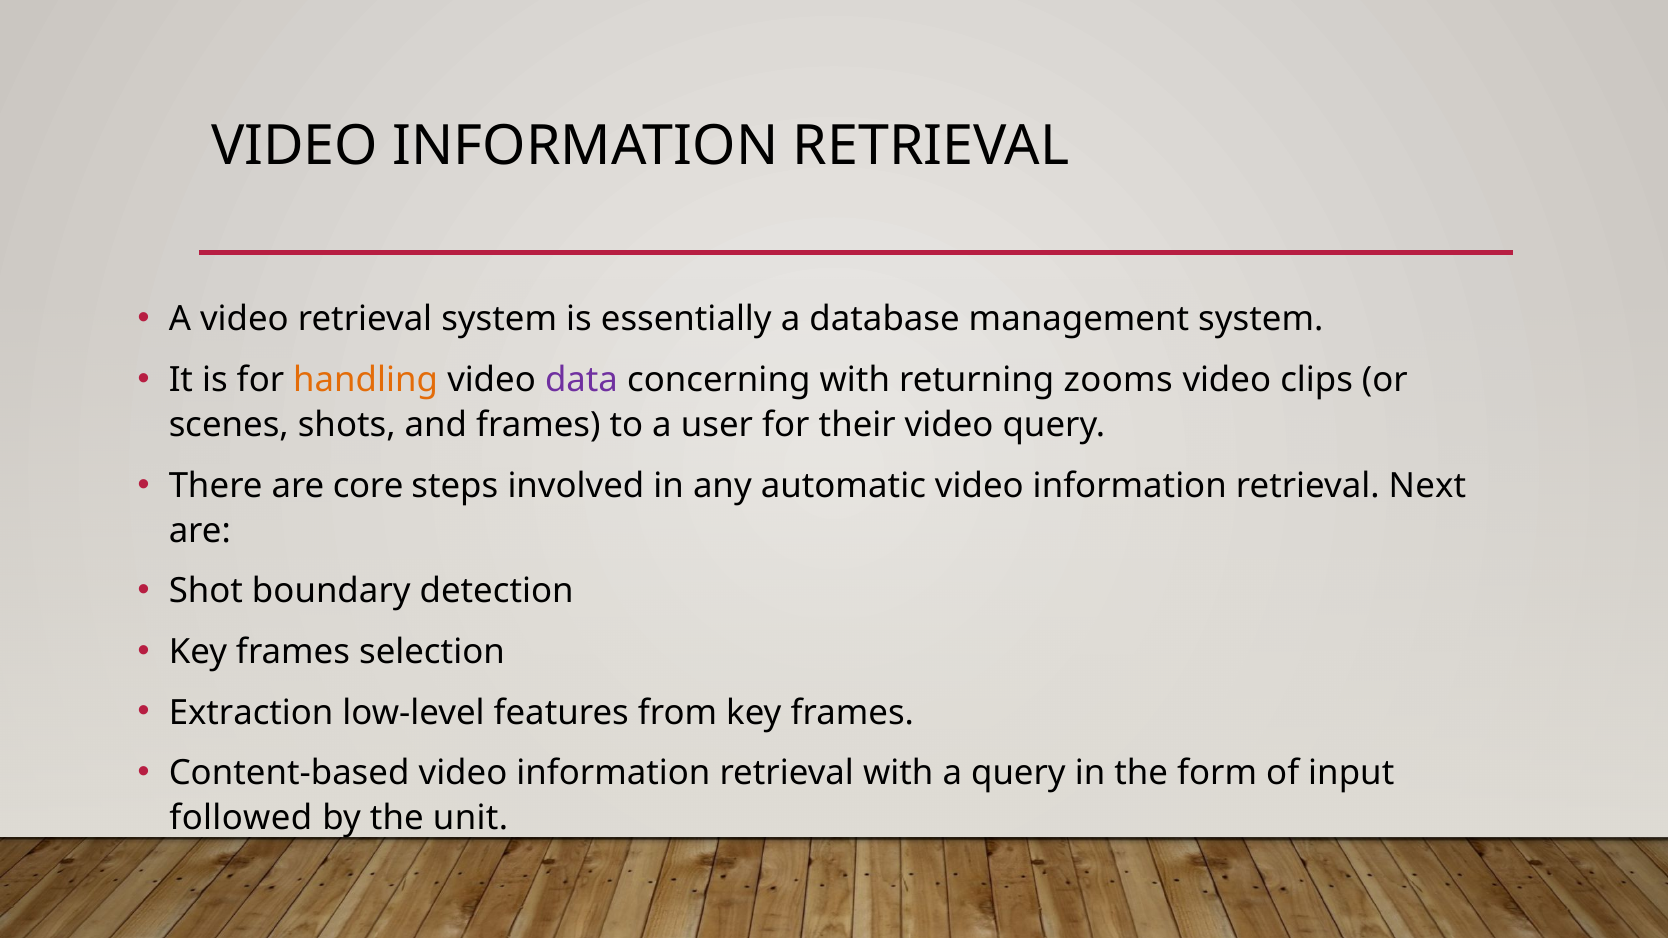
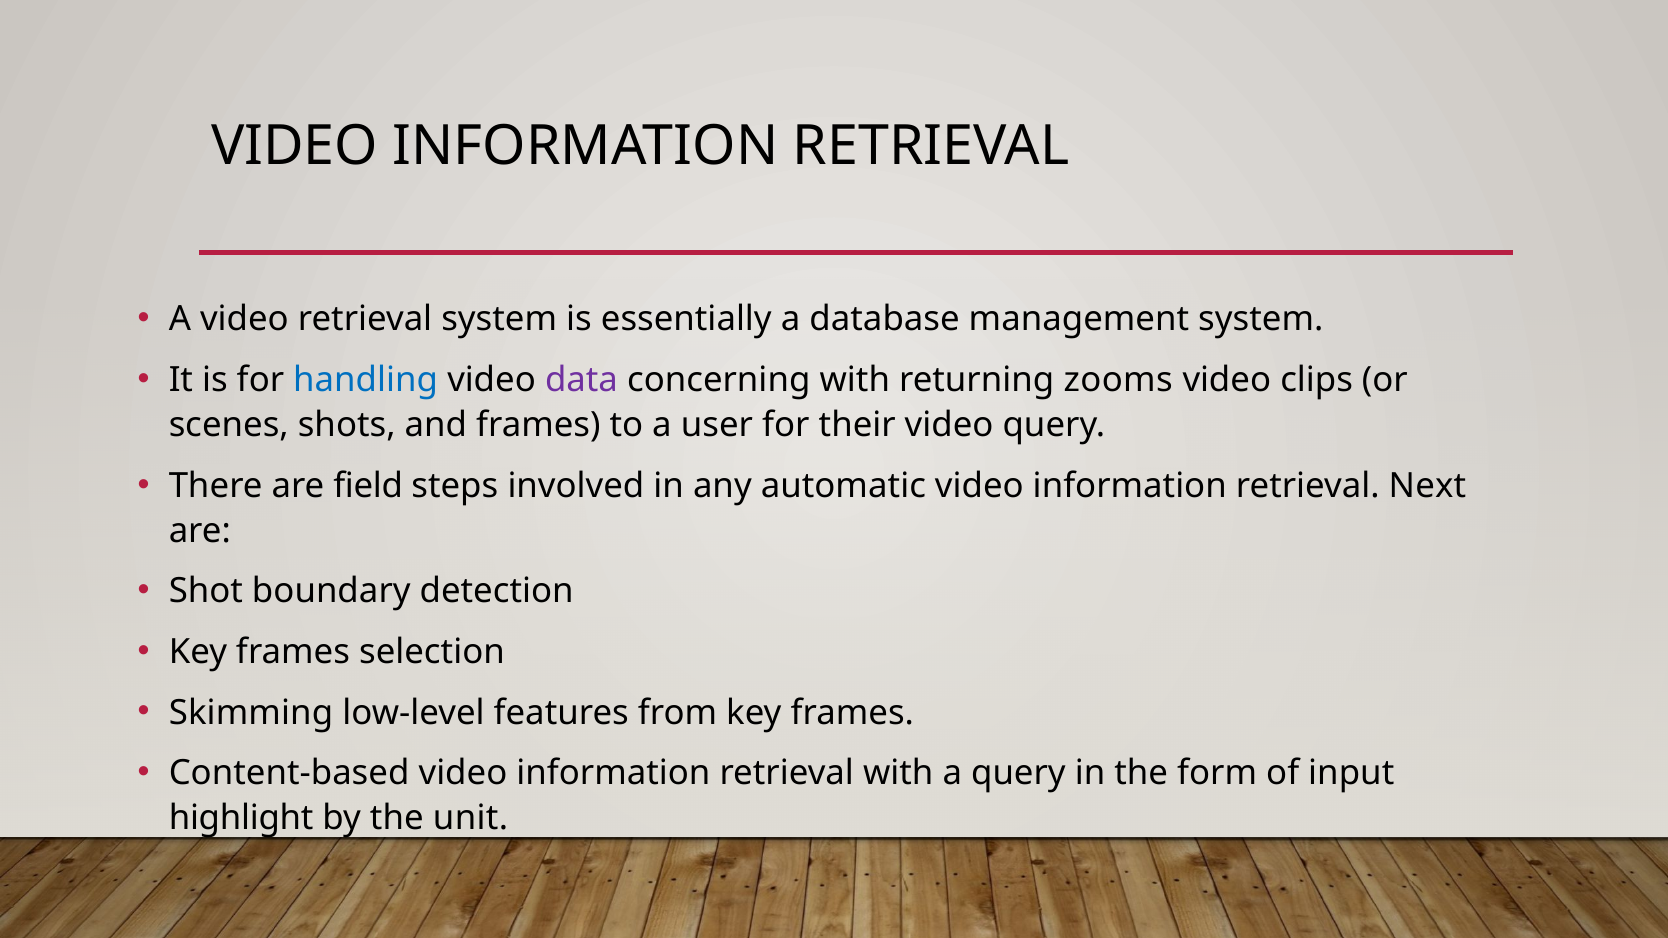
handling colour: orange -> blue (366, 380)
core: core -> field (368, 486)
Extraction: Extraction -> Skimming (251, 713)
followed: followed -> highlight (241, 818)
